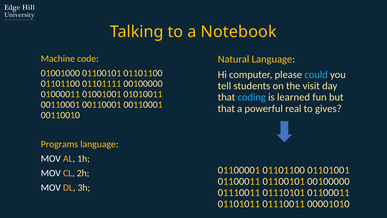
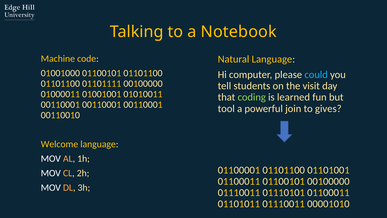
coding colour: light blue -> light green (252, 97)
that: that -> tool (226, 108)
real: real -> join (293, 108)
Programs: Programs -> Welcome (59, 144)
